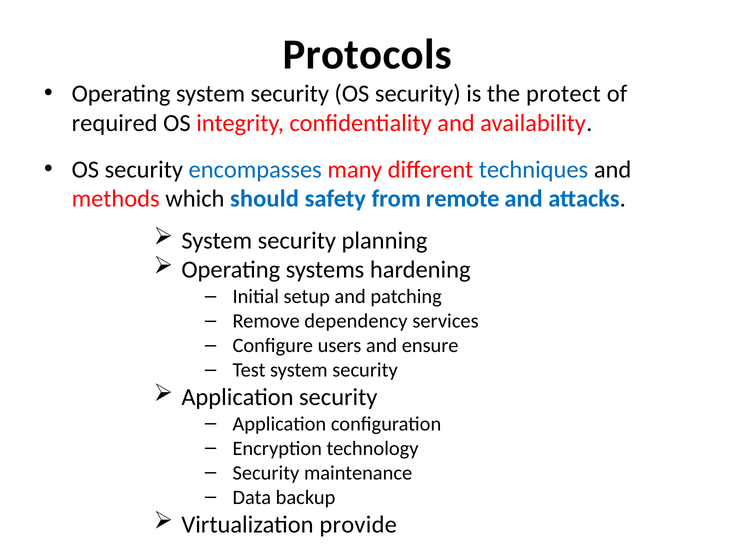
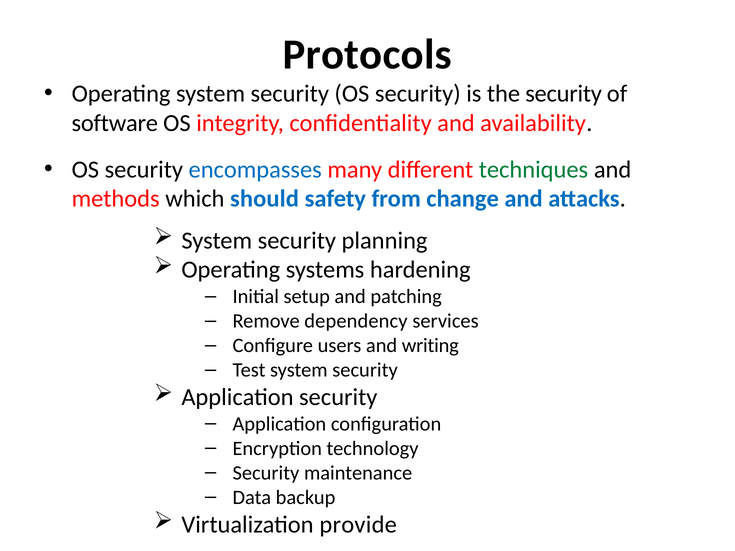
the protect: protect -> security (564, 94)
required: required -> software (115, 123)
techniques colour: blue -> green (533, 170)
remote: remote -> change (463, 199)
ensure: ensure -> writing (430, 346)
